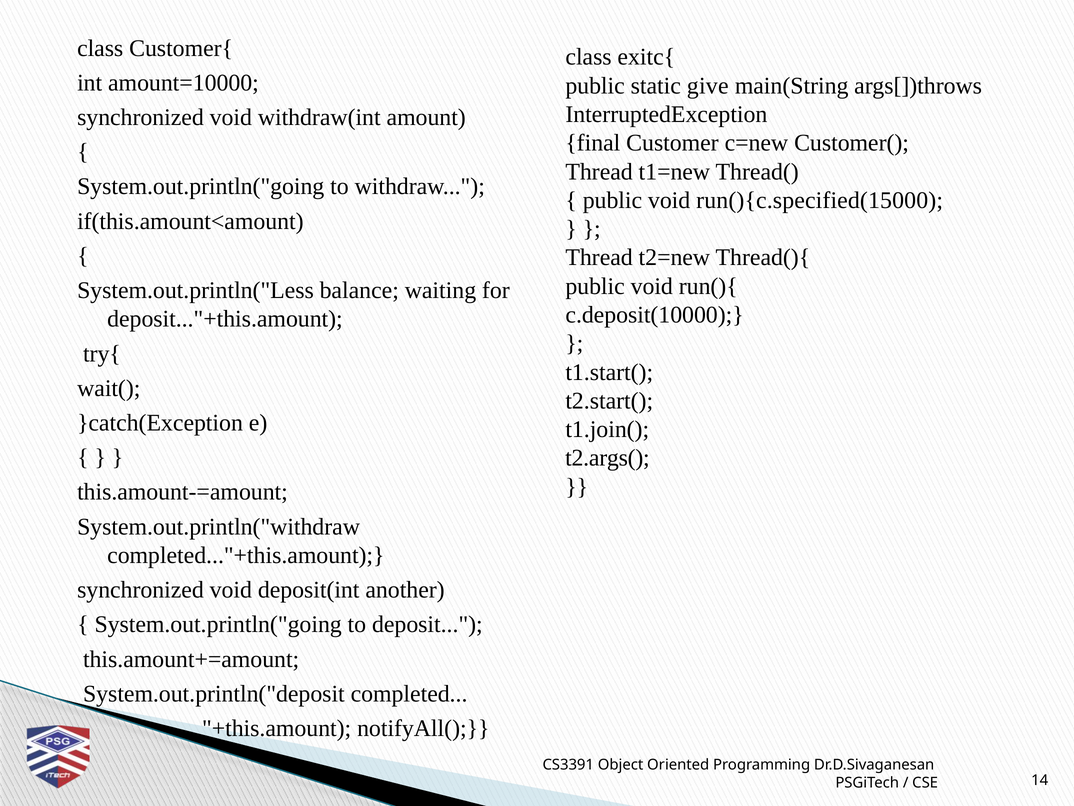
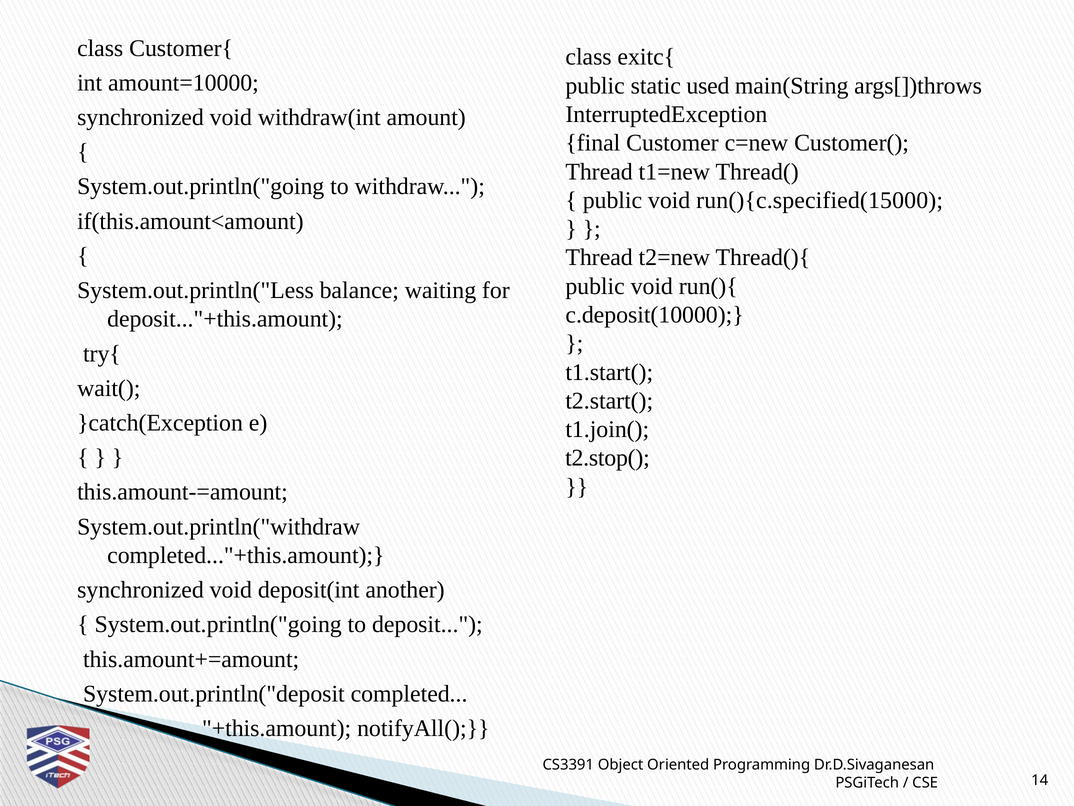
give: give -> used (708, 86)
t2.args(: t2.args( -> t2.stop( (607, 458)
